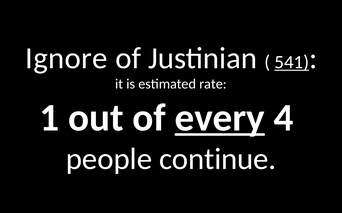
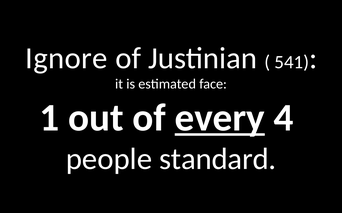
541 underline: present -> none (292, 62)
rate: rate -> face (213, 84)
continue: continue -> standard (218, 160)
